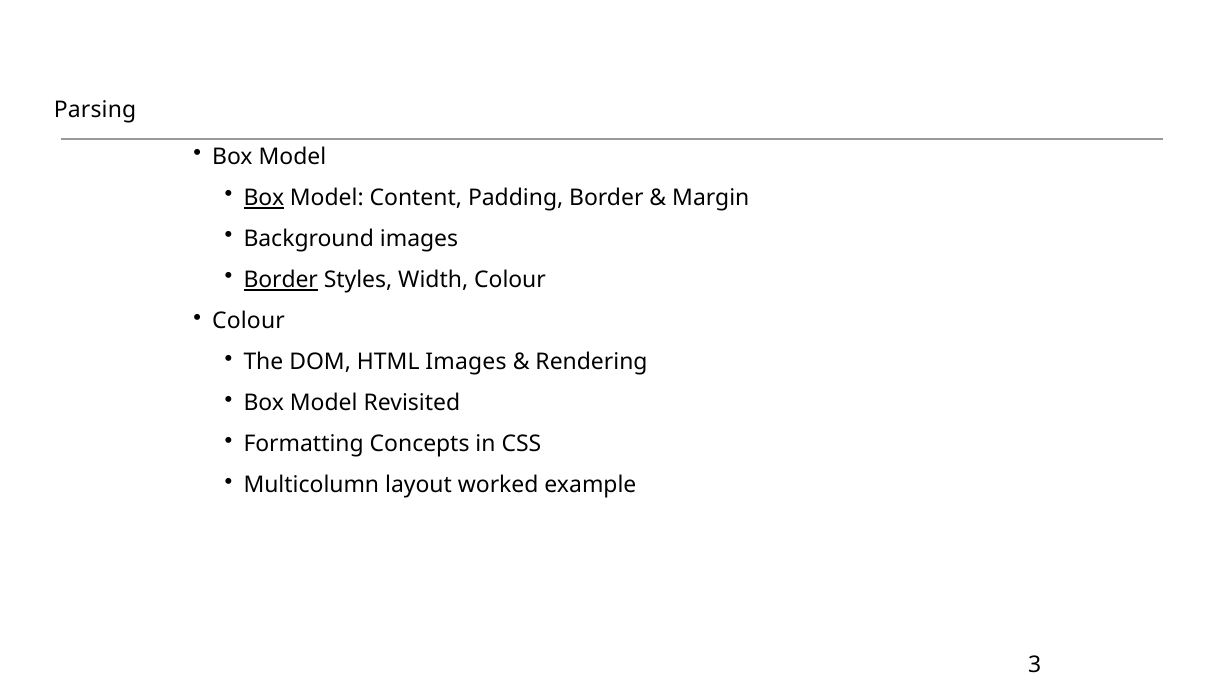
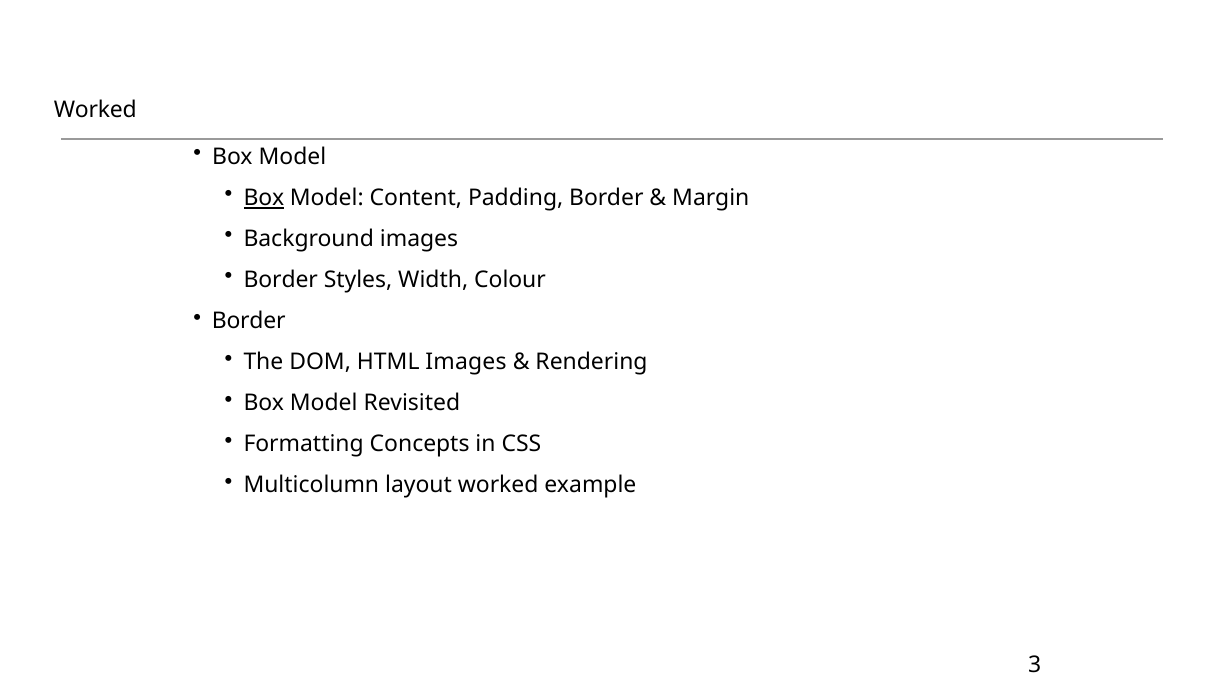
Parsing: Parsing -> Worked (95, 110)
Border underline: present -> none (281, 280)
Colour: Colour -> Border (249, 321)
